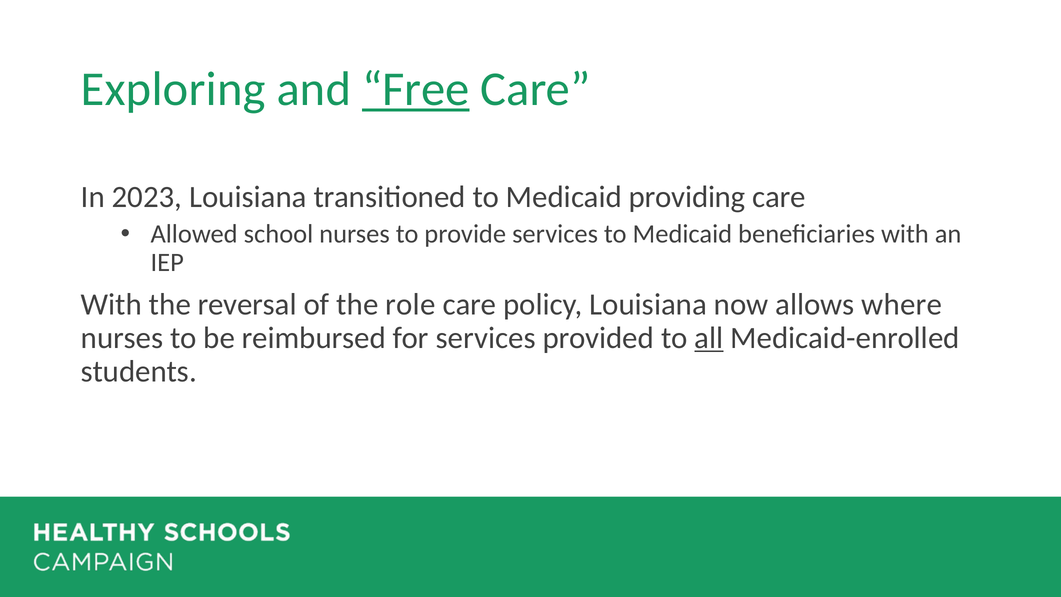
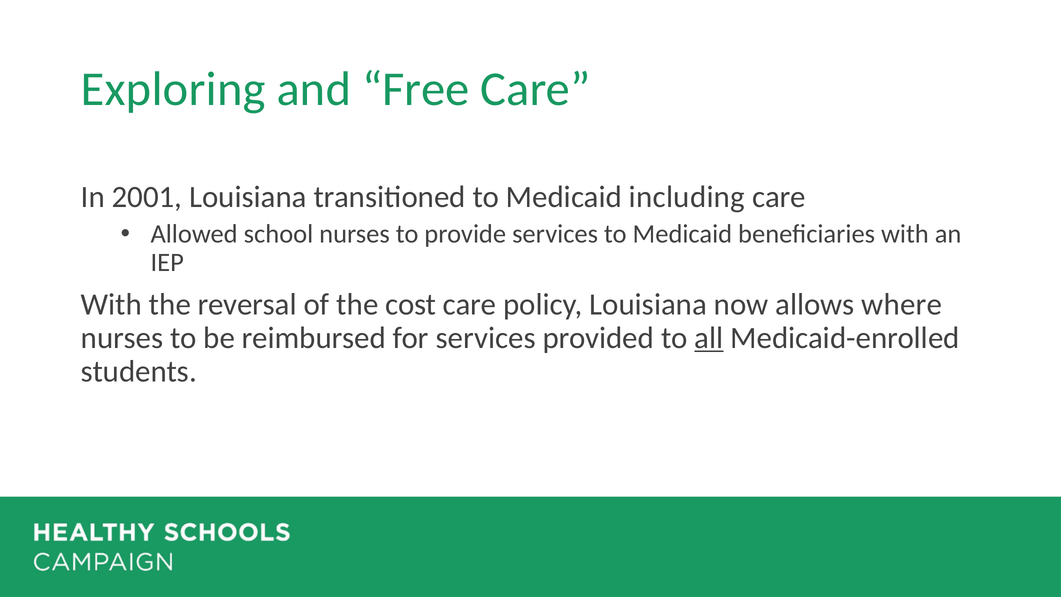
Free underline: present -> none (416, 89)
2023: 2023 -> 2001 (147, 197)
providing: providing -> including (687, 197)
role: role -> cost (411, 304)
